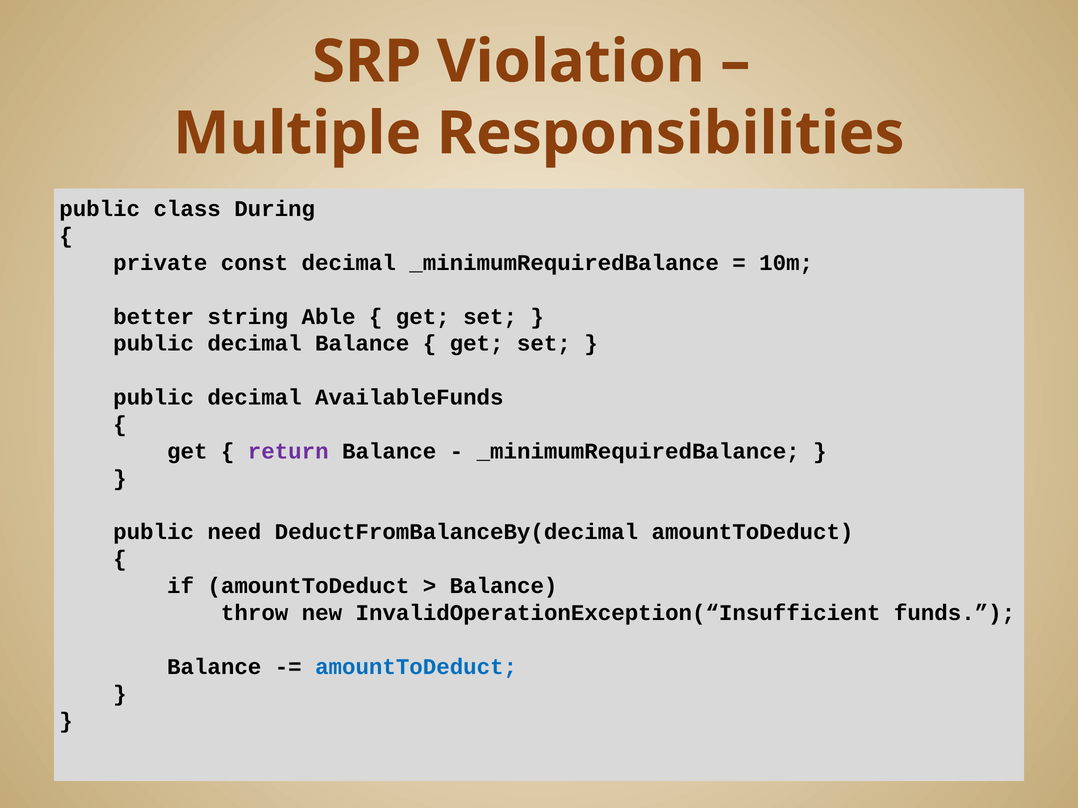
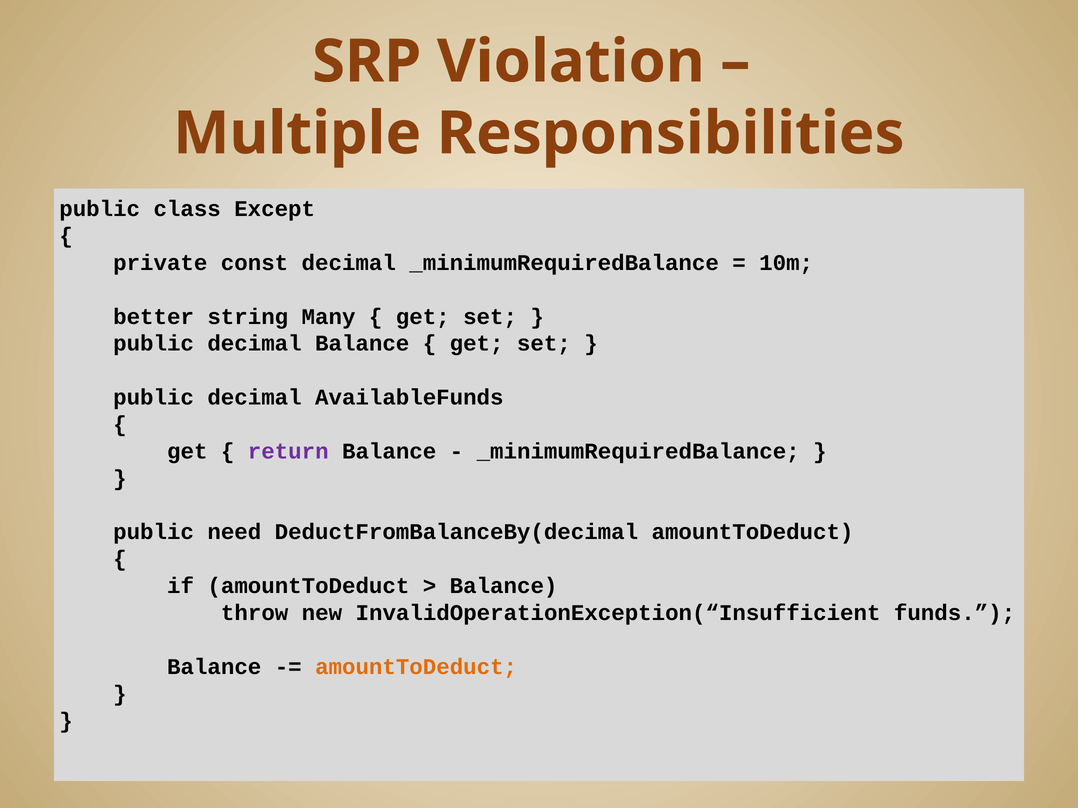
During: During -> Except (275, 209)
Able: Able -> Many (329, 317)
amountToDeduct colour: blue -> orange (416, 667)
